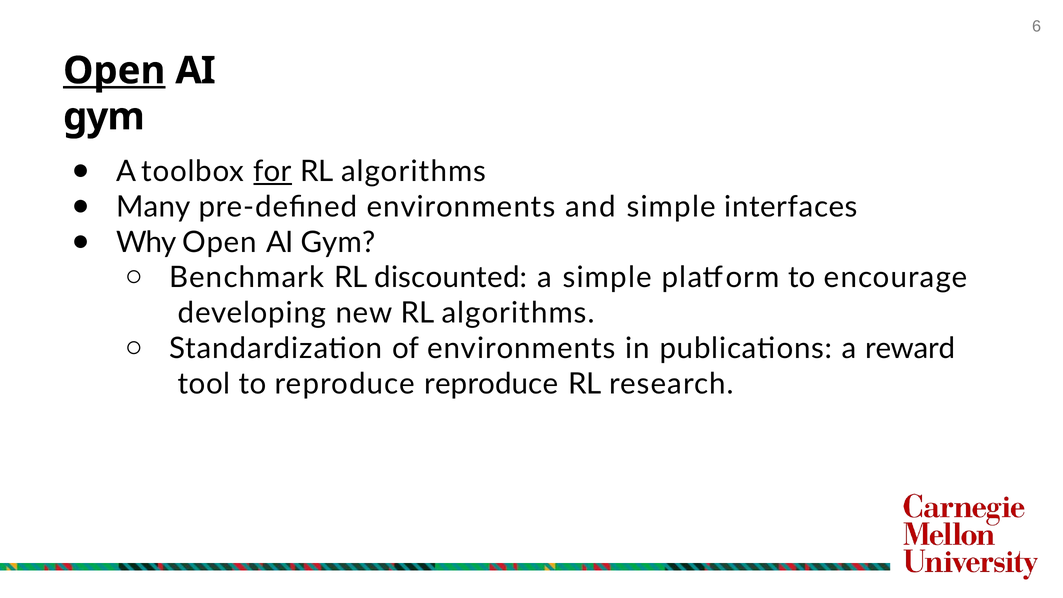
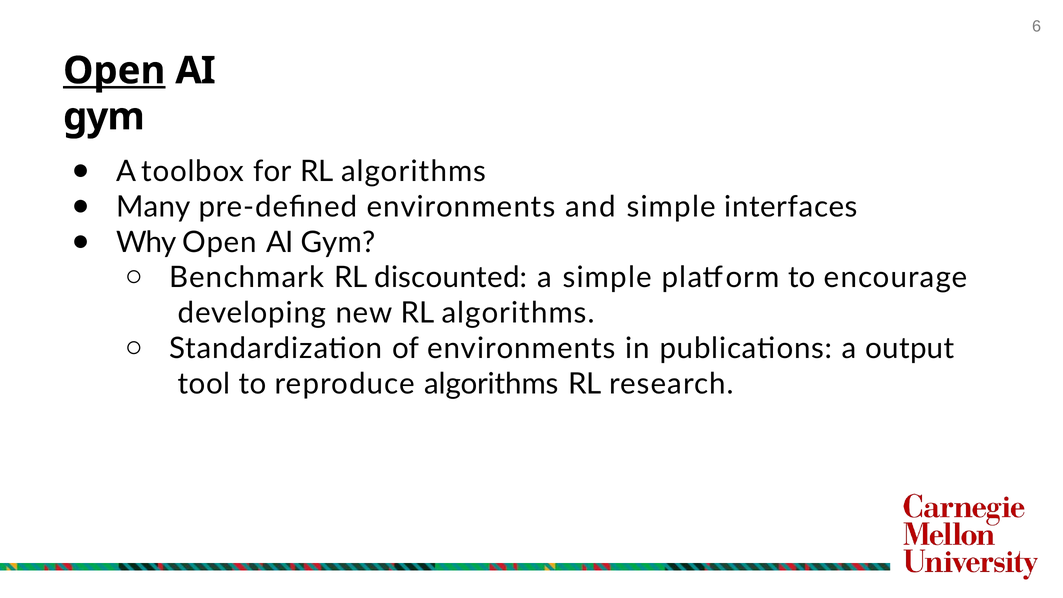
for underline: present -> none (273, 171)
reward: reward -> output (910, 349)
reproduce reproduce: reproduce -> algorithms (491, 384)
